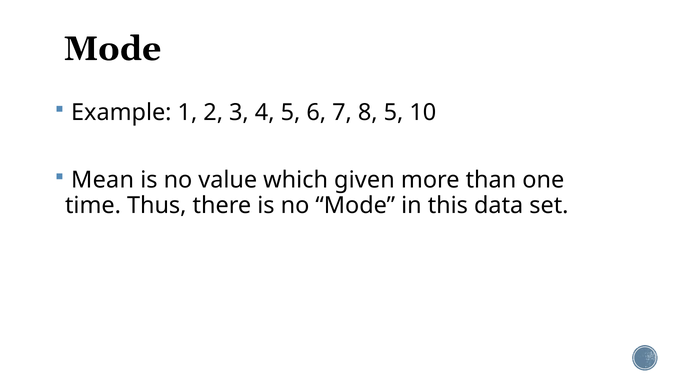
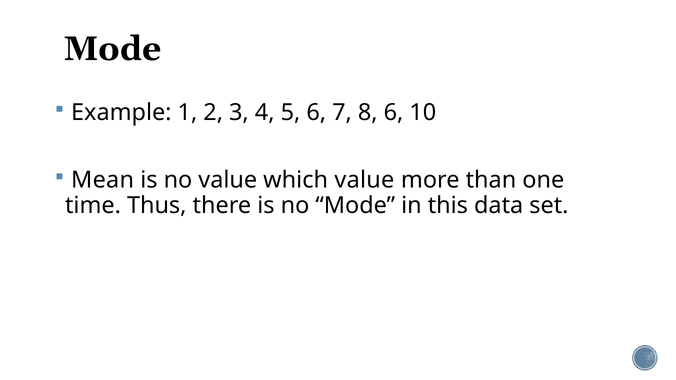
8 5: 5 -> 6 (394, 113)
which given: given -> value (364, 180)
